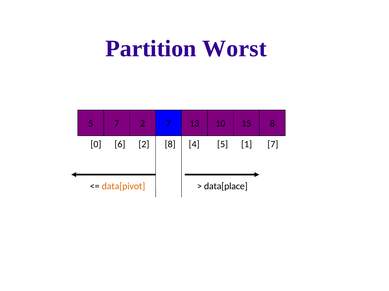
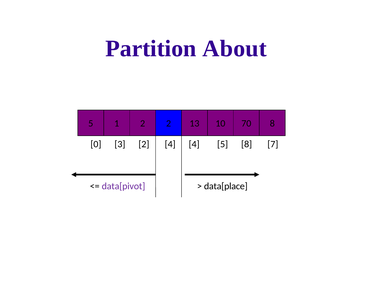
Worst: Worst -> About (235, 49)
5 7: 7 -> 1 (117, 124)
2 7: 7 -> 2 (169, 124)
15: 15 -> 70 (246, 124)
6: 6 -> 3 (120, 145)
2 8: 8 -> 4 (170, 145)
5 1: 1 -> 8 (247, 145)
data[pivot colour: orange -> purple (123, 187)
